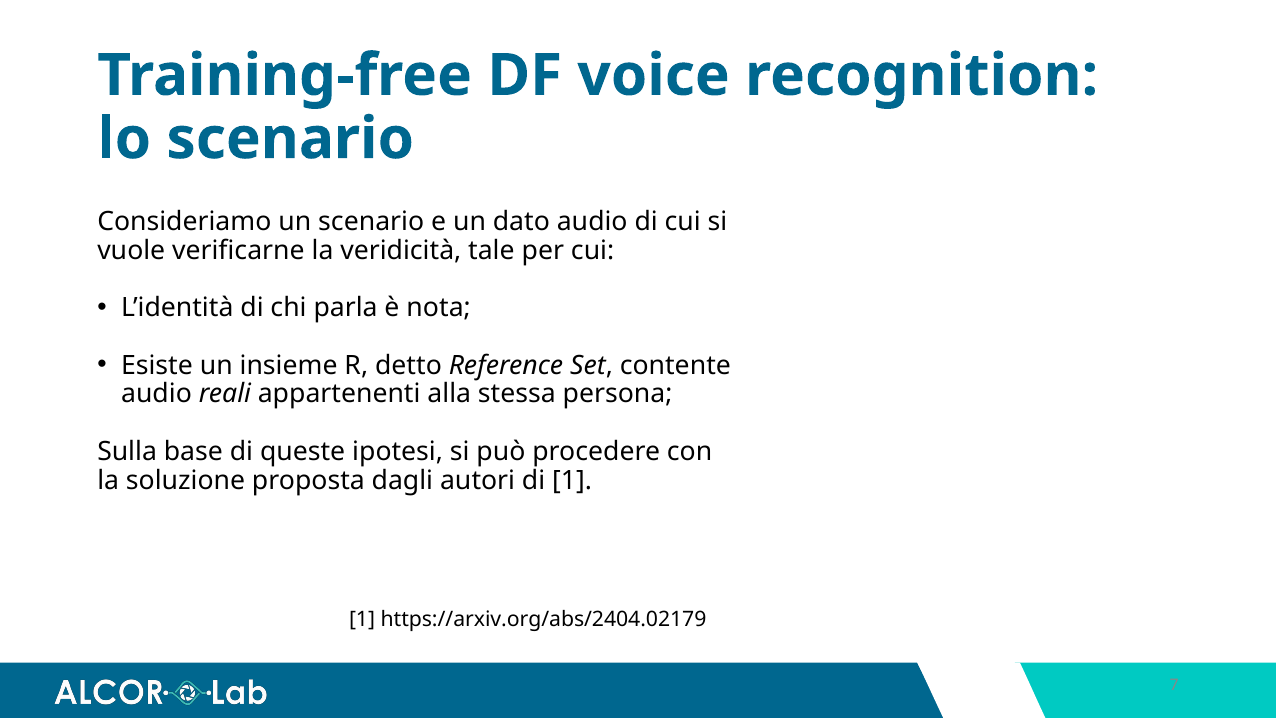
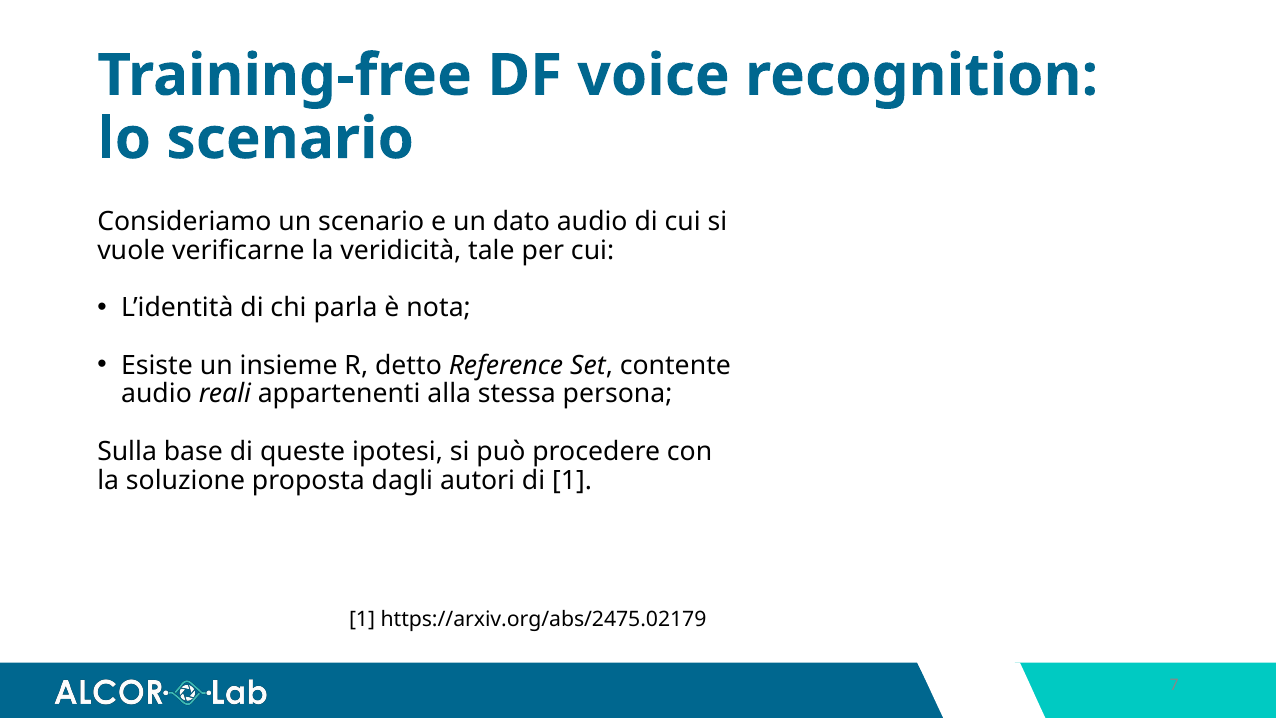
https://arxiv.org/abs/2404.02179: https://arxiv.org/abs/2404.02179 -> https://arxiv.org/abs/2475.02179 (544, 619)
